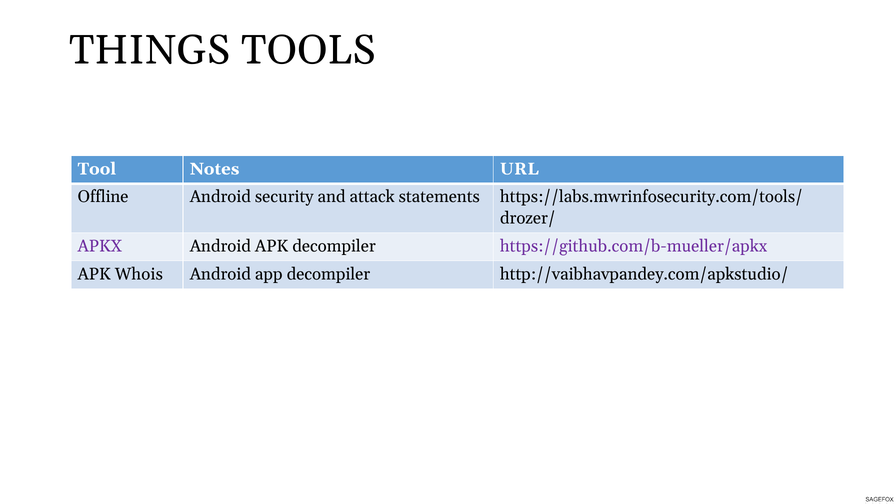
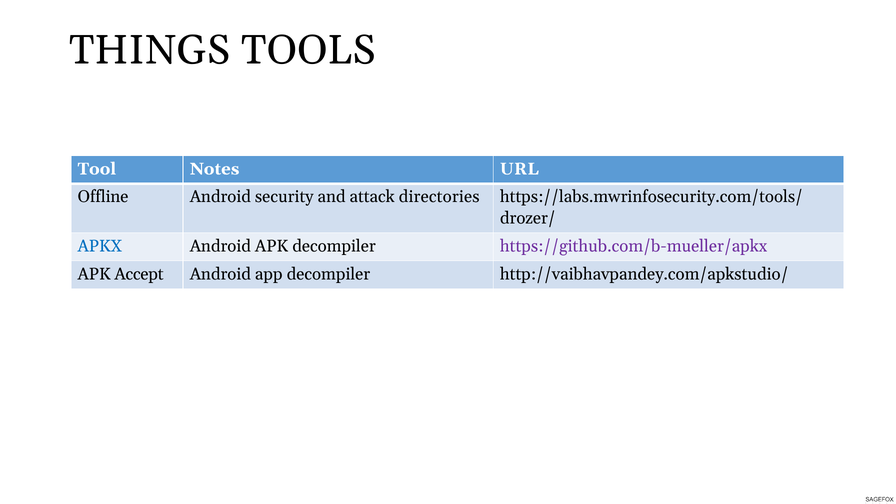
statements: statements -> directories (439, 197)
APKX colour: purple -> blue (100, 246)
Whois: Whois -> Accept (139, 274)
